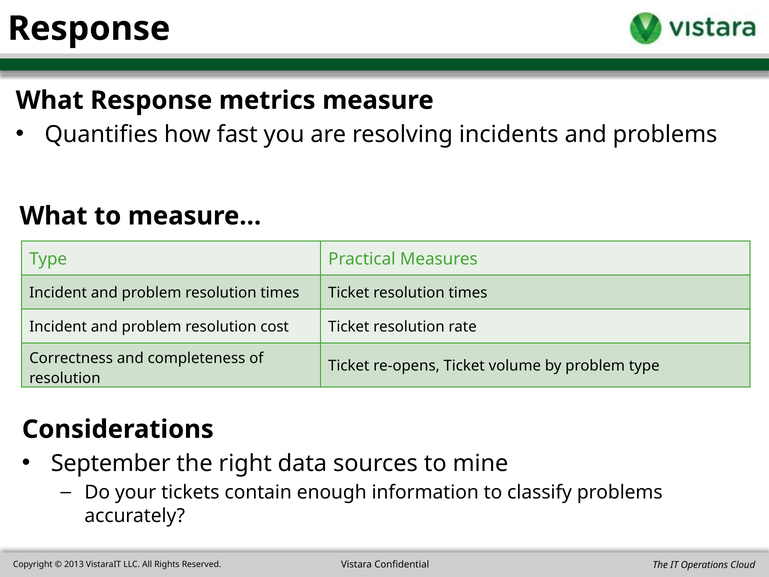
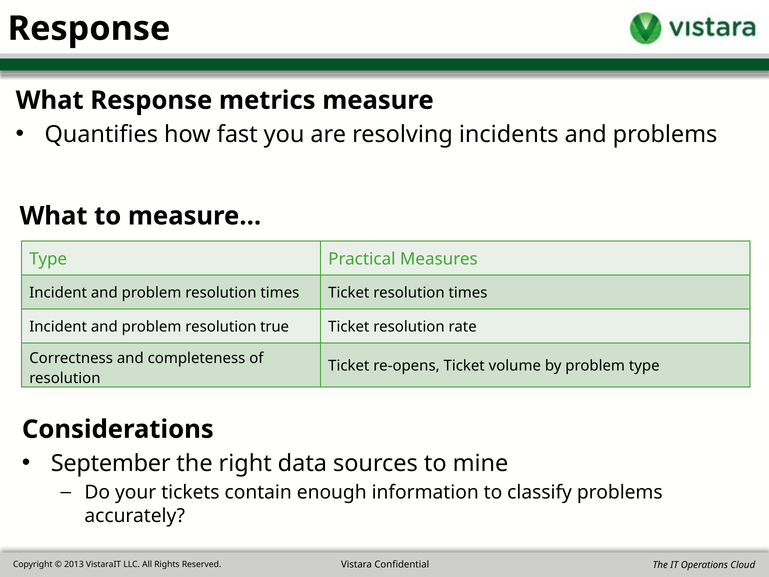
cost: cost -> true (275, 327)
